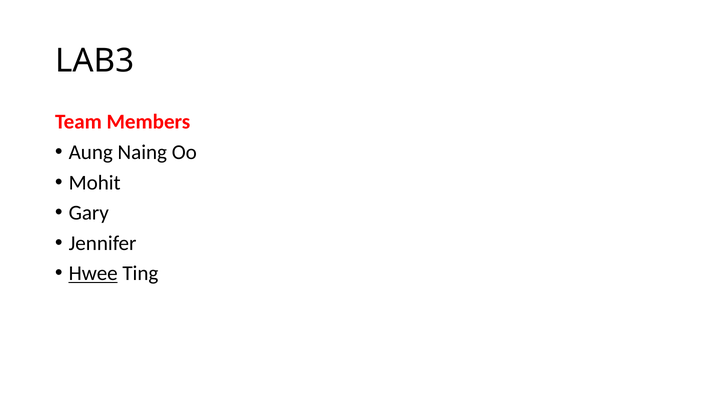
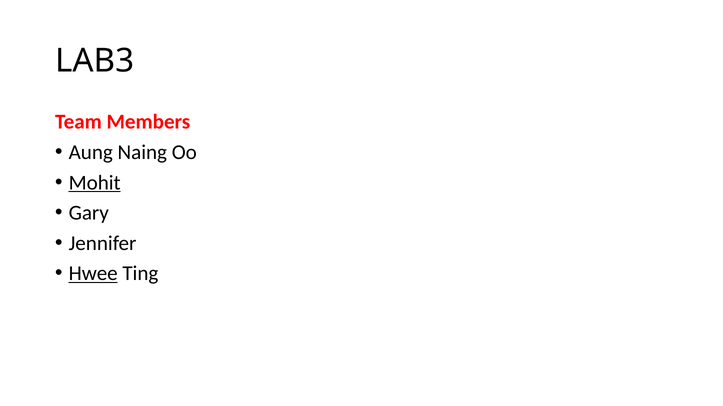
Mohit underline: none -> present (95, 183)
